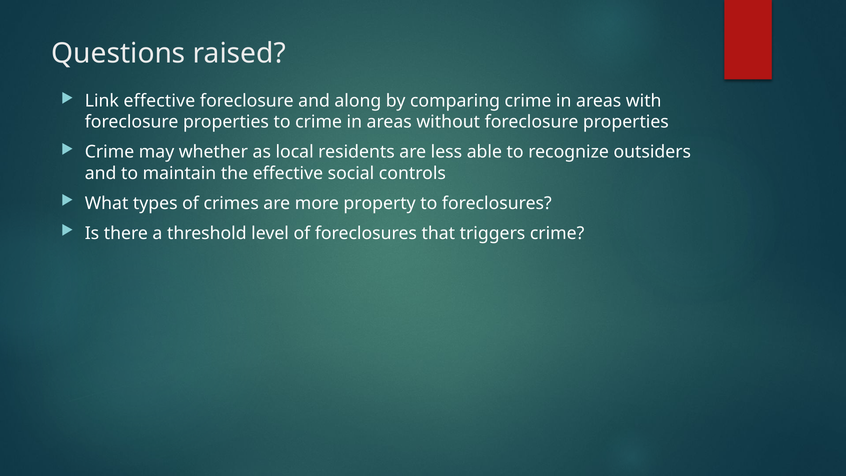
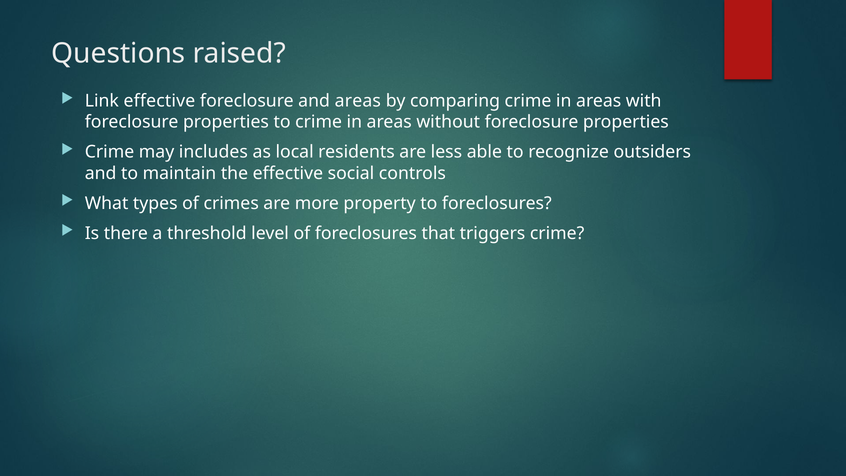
and along: along -> areas (358, 101)
whether: whether -> includes (213, 152)
